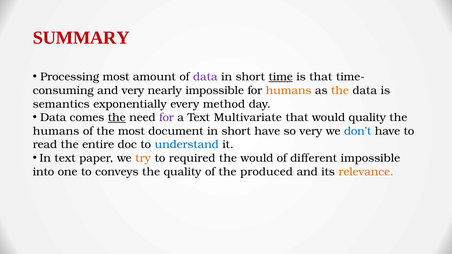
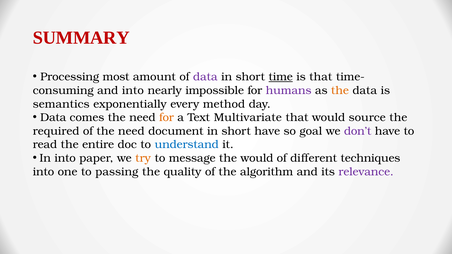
and very: very -> into (133, 90)
humans colour: orange -> purple (289, 90)
the underline: present -> none (117, 118)
for colour: purple -> orange (166, 118)
would quality: quality -> source (367, 118)
humans: humans -> required (56, 131)
of the most: most -> need (131, 131)
so very: very -> goal (311, 131)
don’t colour: blue -> purple (358, 131)
In text: text -> into (65, 158)
required: required -> message (192, 158)
different impossible: impossible -> techniques (370, 158)
conveys: conveys -> passing (117, 172)
produced: produced -> algorithm (267, 172)
relevance colour: orange -> purple (366, 172)
